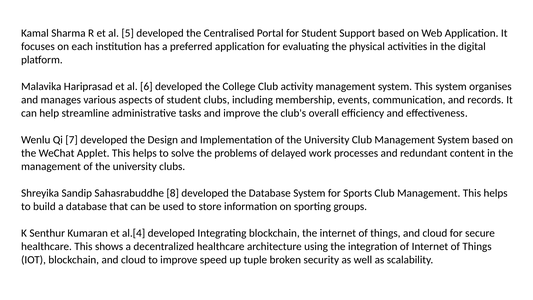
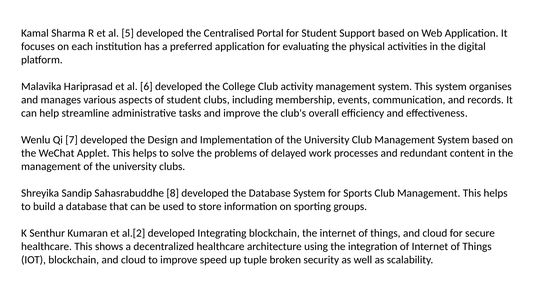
al.[4: al.[4 -> al.[2 (134, 233)
